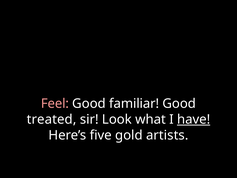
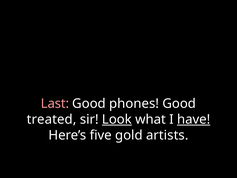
Feel: Feel -> Last (55, 103)
familiar: familiar -> phones (134, 103)
Look underline: none -> present (117, 119)
